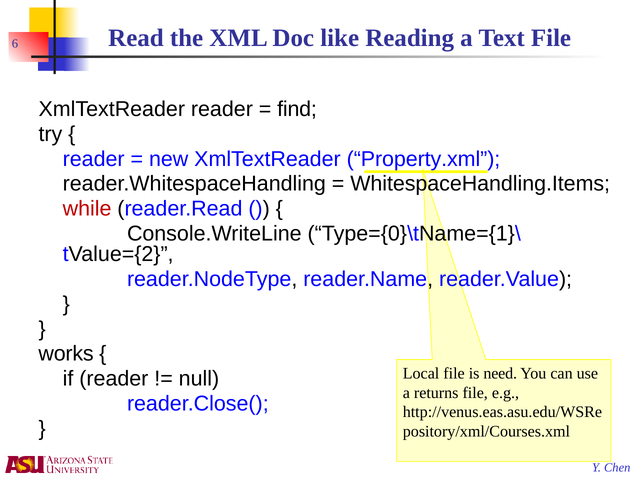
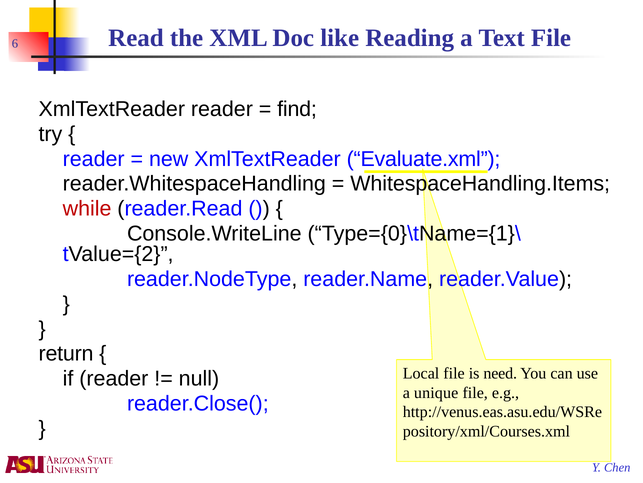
Property.xml: Property.xml -> Evaluate.xml (424, 159)
works: works -> return (66, 353)
returns: returns -> unique (436, 392)
